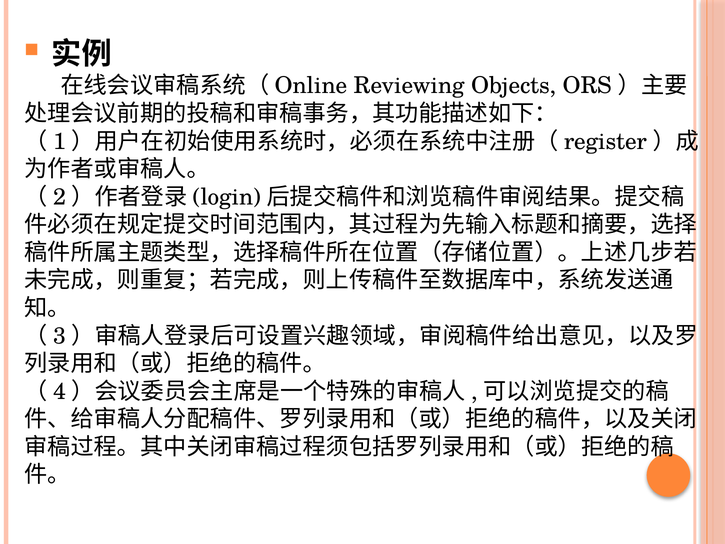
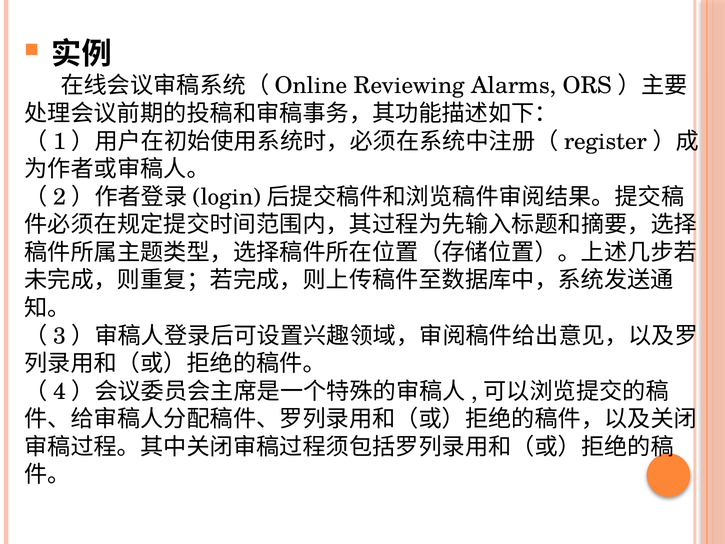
Objects: Objects -> Alarms (514, 86)
